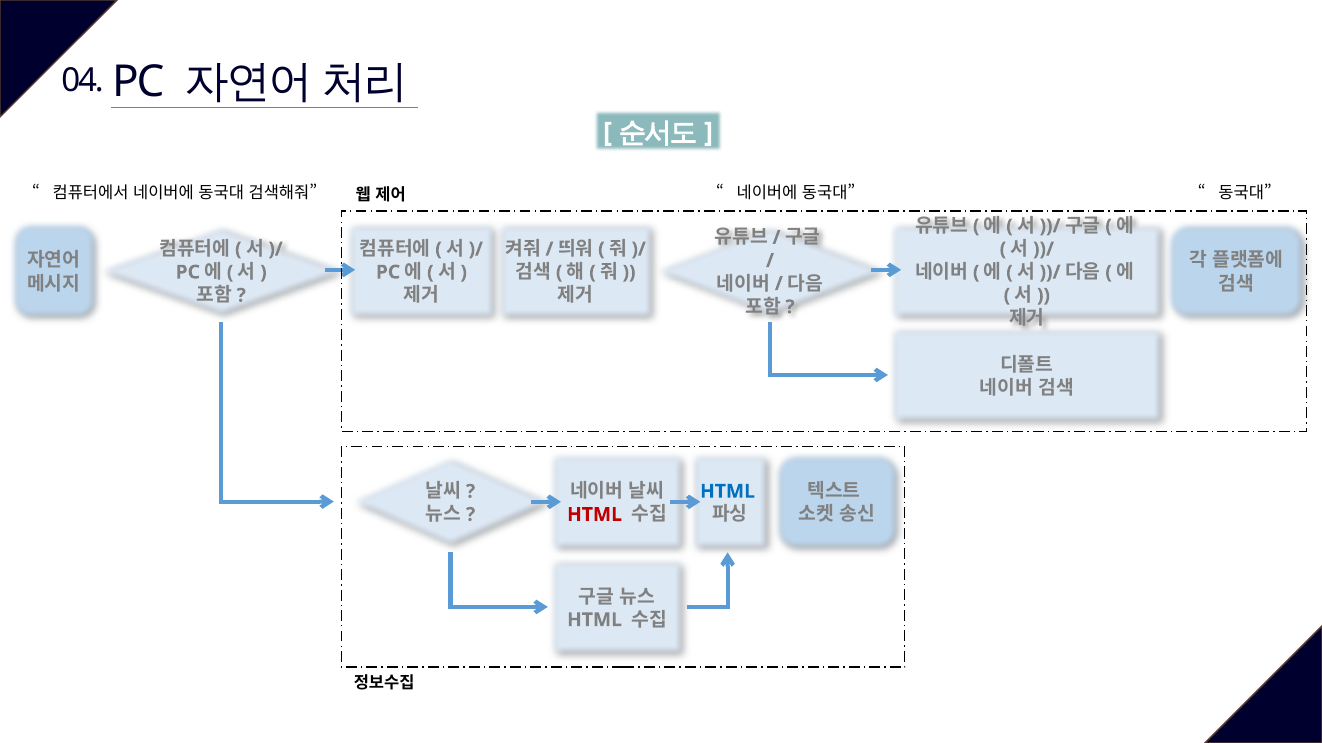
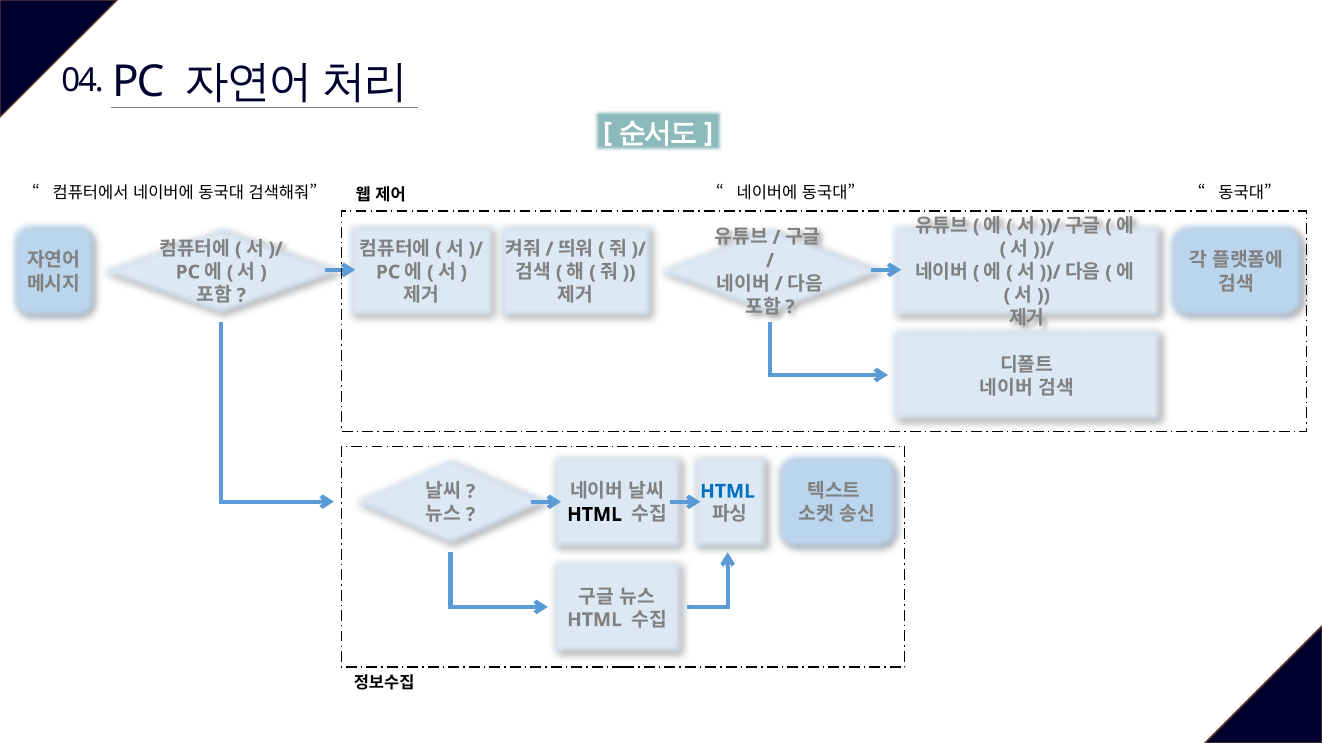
HTML colour: red -> black (594, 515)
